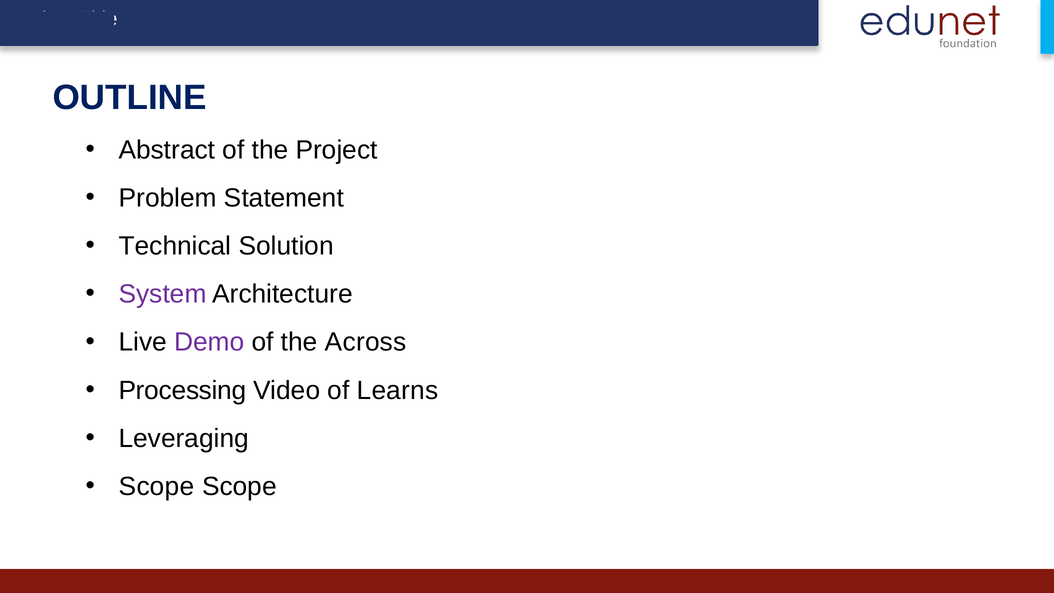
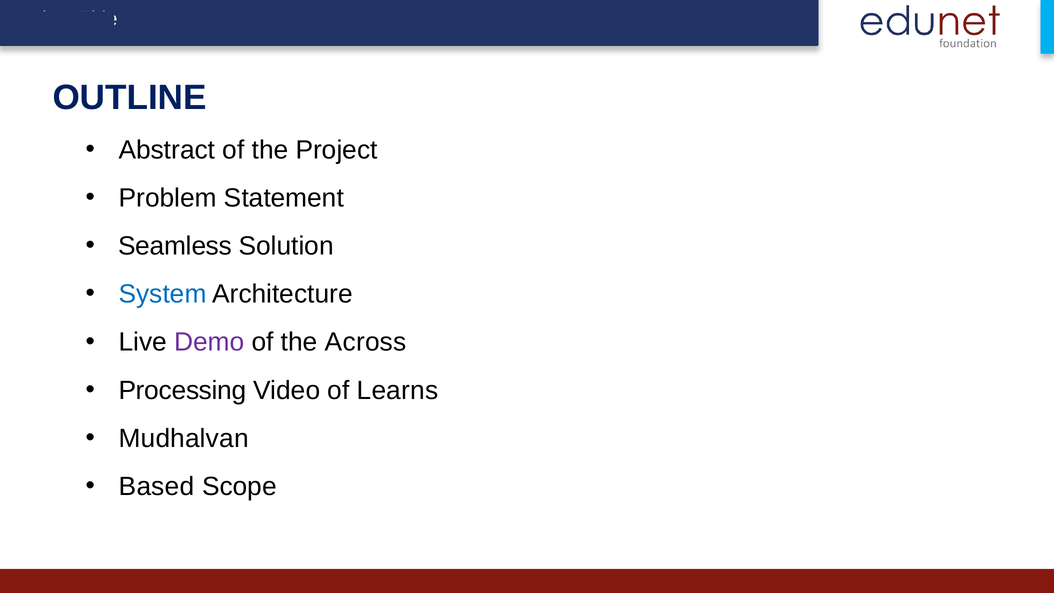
Technical: Technical -> Seamless (175, 246)
System colour: purple -> blue (163, 294)
Leveraging: Leveraging -> Mudhalvan (184, 438)
Scope: Scope -> Based (157, 486)
